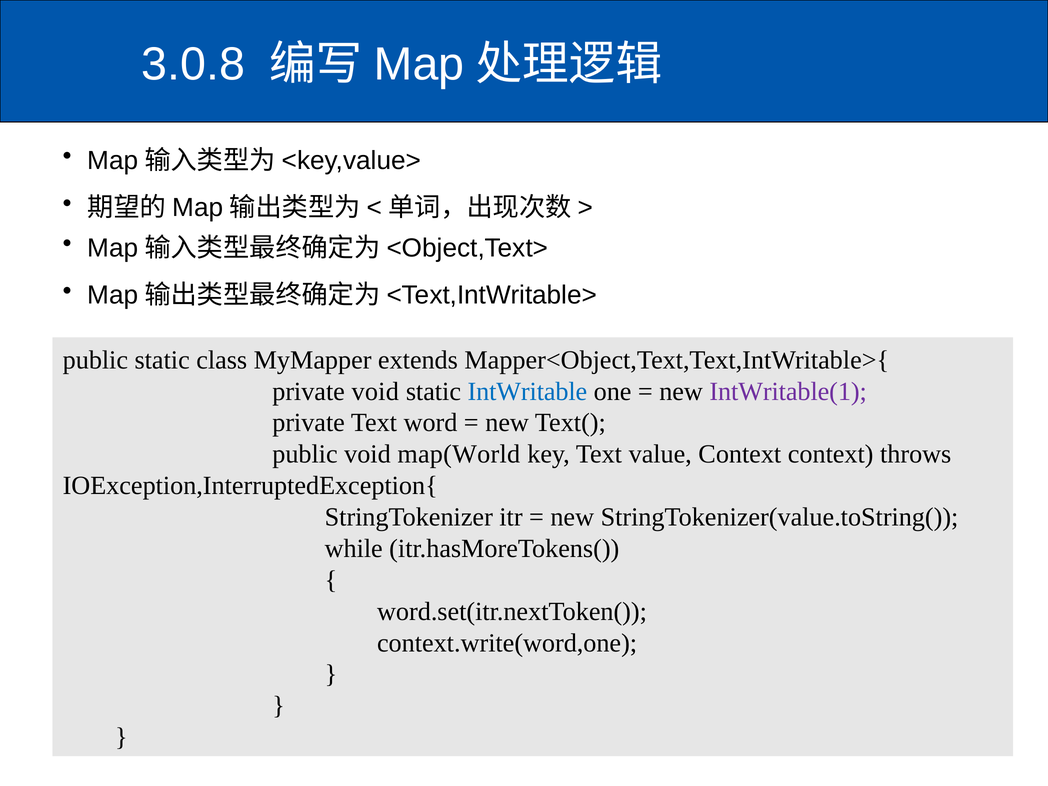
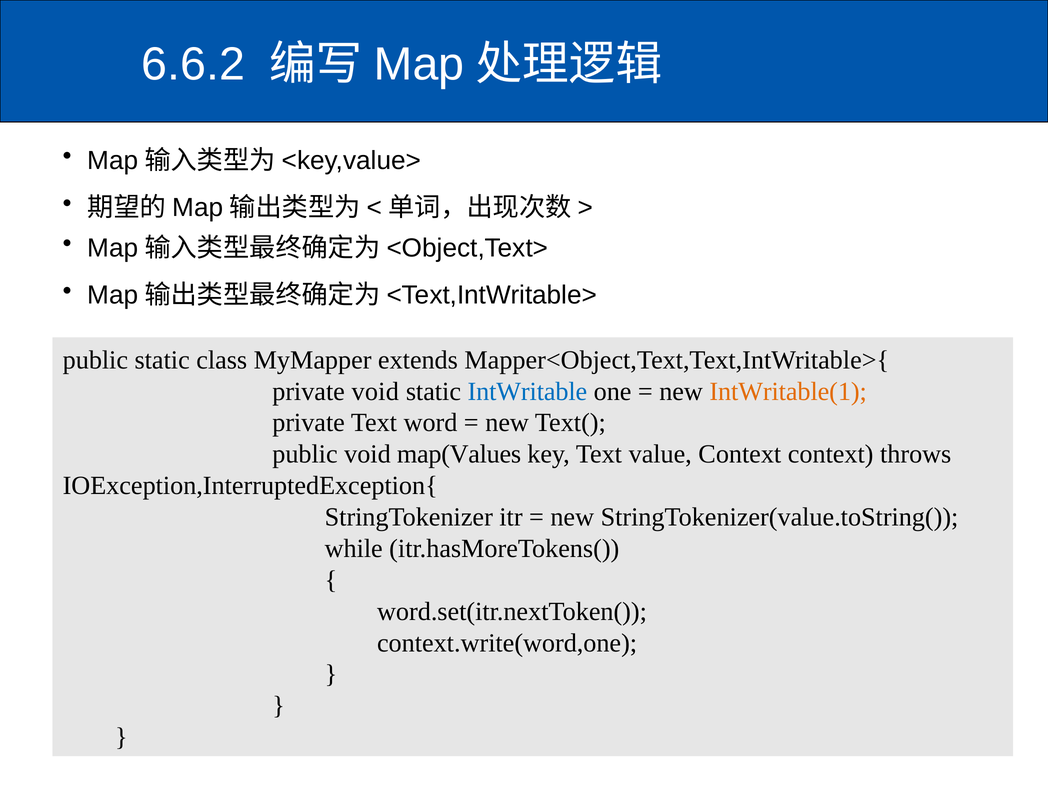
3.0.8: 3.0.8 -> 6.6.2 (193, 64)
IntWritable(1 colour: purple -> orange (788, 391)
map(World: map(World -> map(Values (459, 454)
